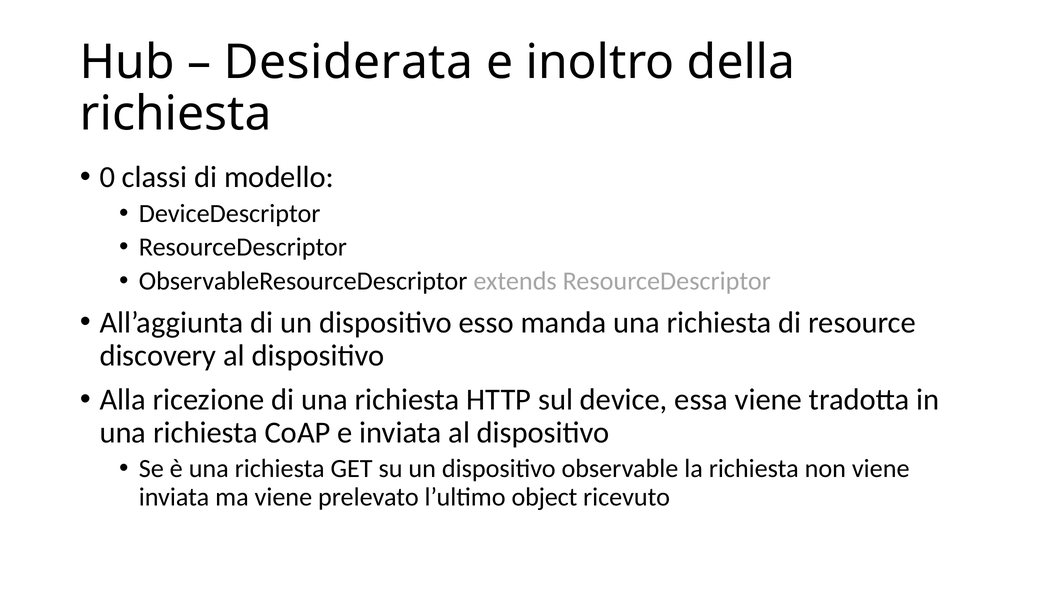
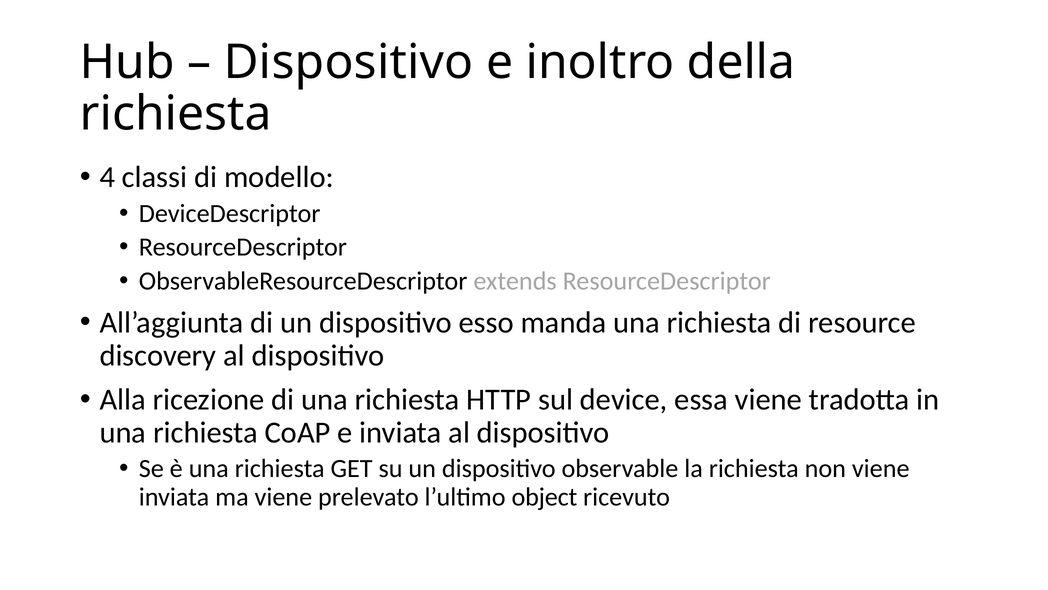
Desiderata: Desiderata -> Dispositivo (349, 62)
0: 0 -> 4 (107, 177)
